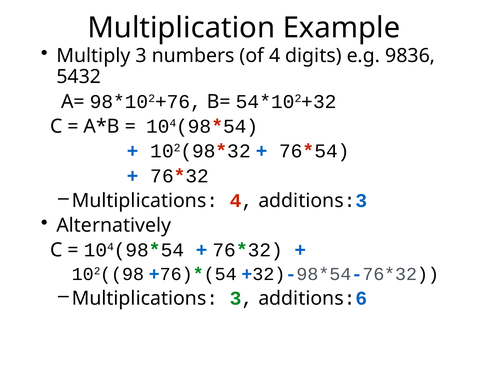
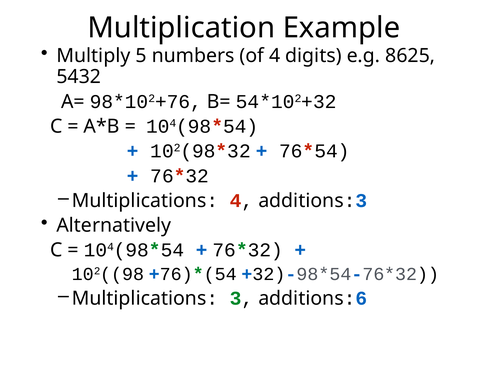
Multiply 3: 3 -> 5 (141, 56)
9836: 9836 -> 8625 (410, 56)
